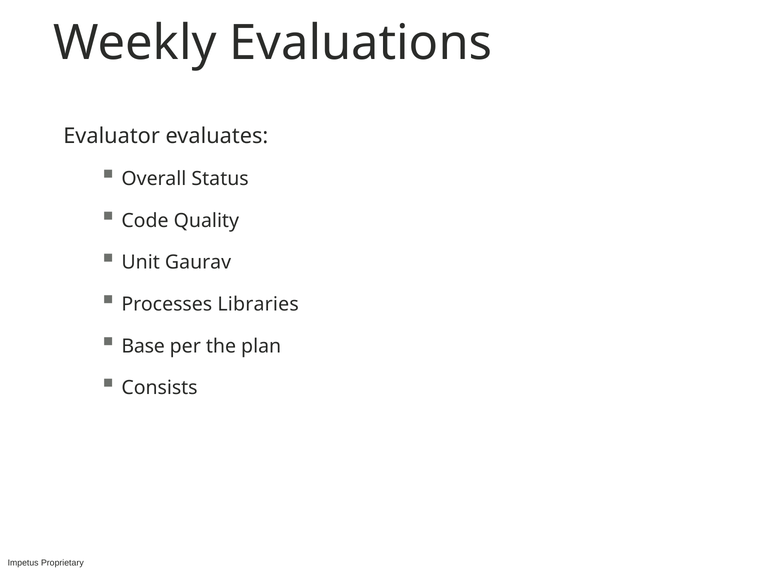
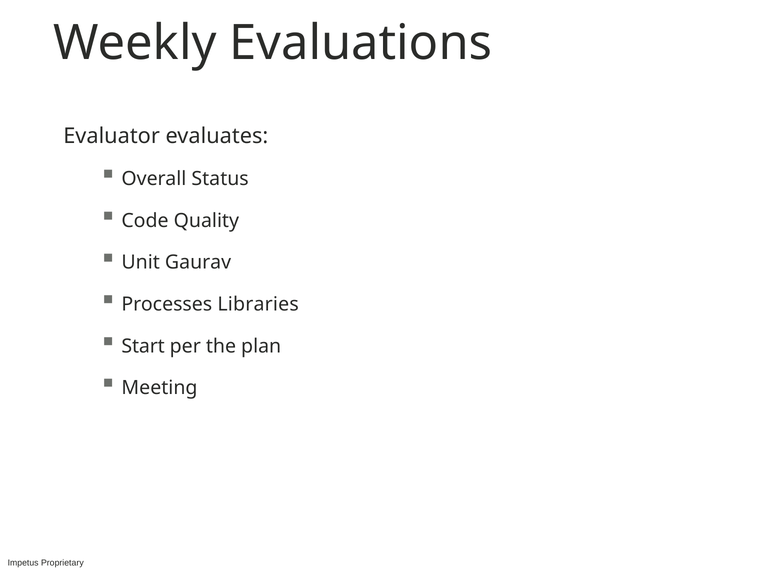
Base: Base -> Start (143, 346)
Consists: Consists -> Meeting (159, 388)
